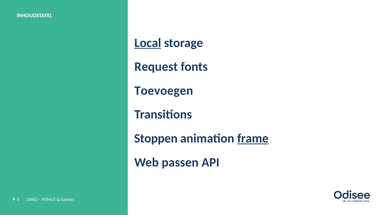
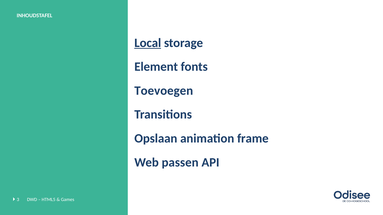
Request: Request -> Element (156, 67)
Stoppen: Stoppen -> Opslaan (156, 139)
frame underline: present -> none (253, 139)
